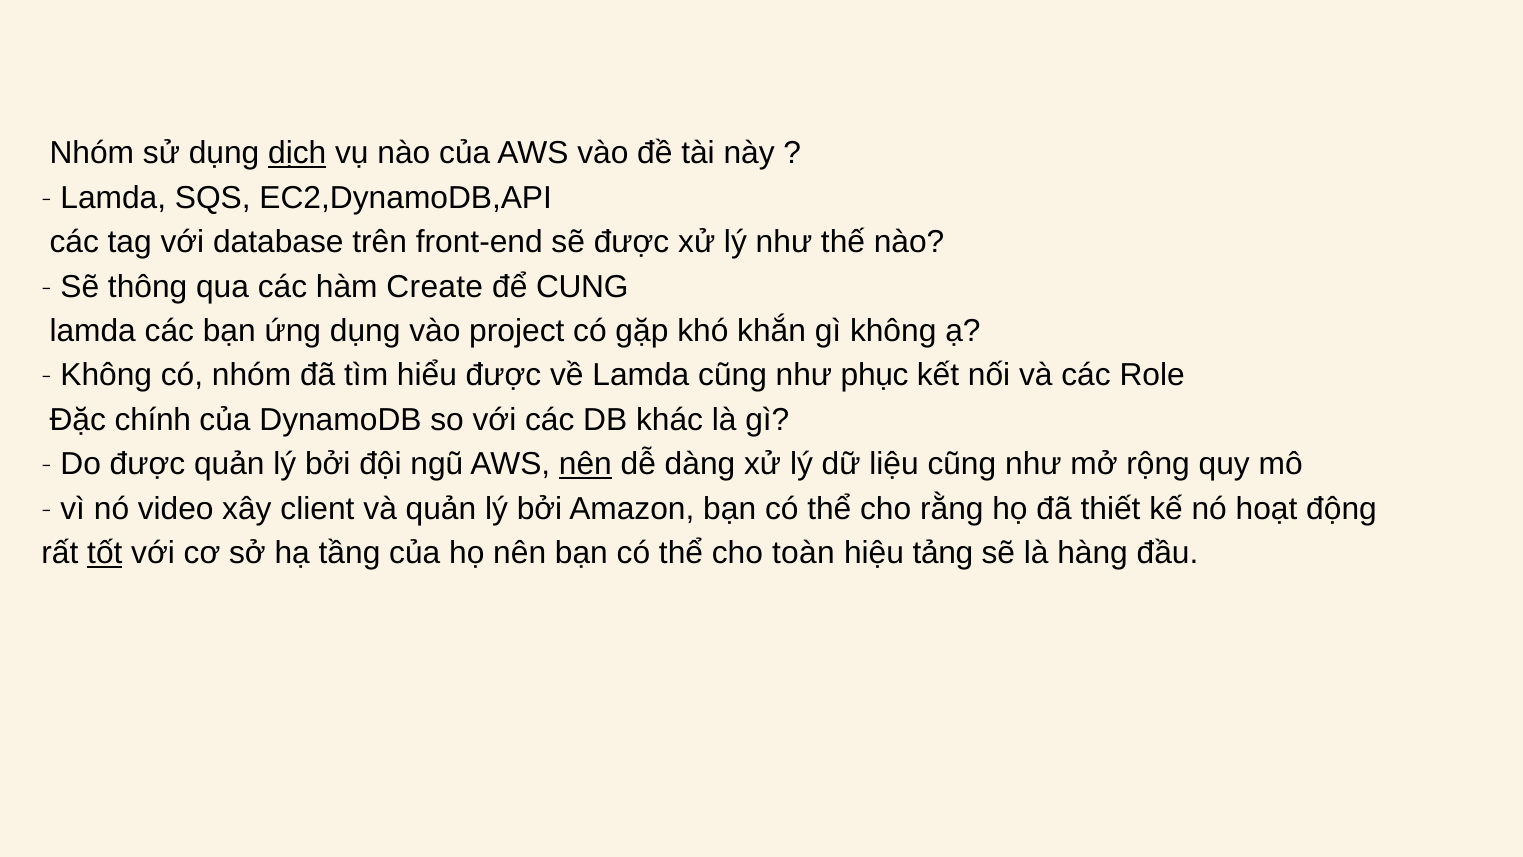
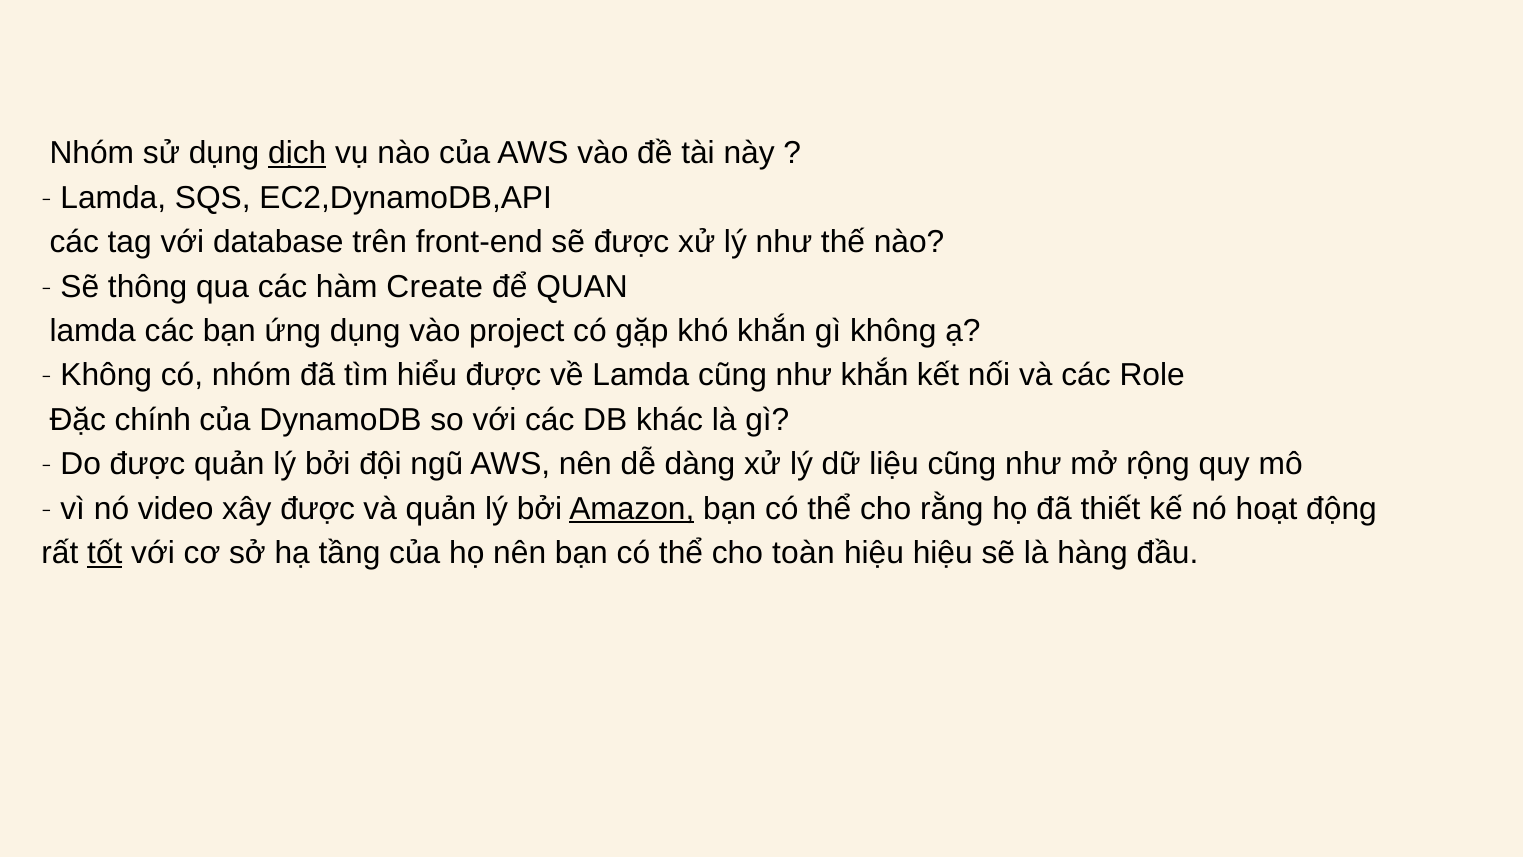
CUNG: CUNG -> QUAN (582, 286)
như phục: phục -> khắn (875, 375)
nên underline: present -> none (585, 464)
xây client: client -> được (318, 509)
Amazon underline: none -> present (632, 509)
hiệu tảng: tảng -> hiệu (943, 553)
